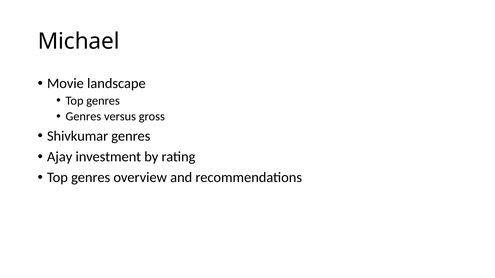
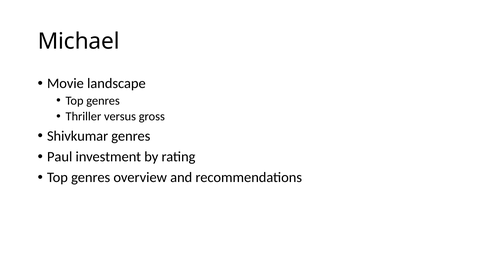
Genres: Genres -> Thriller (83, 117)
Ajay: Ajay -> Paul (60, 157)
